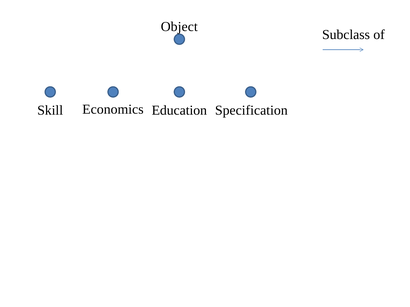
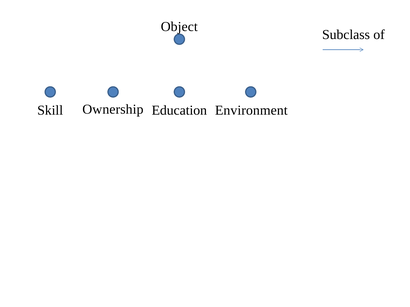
Economics: Economics -> Ownership (113, 110)
Specification: Specification -> Environment (251, 110)
